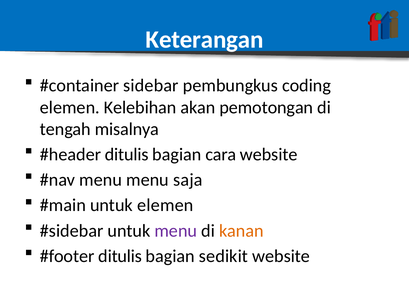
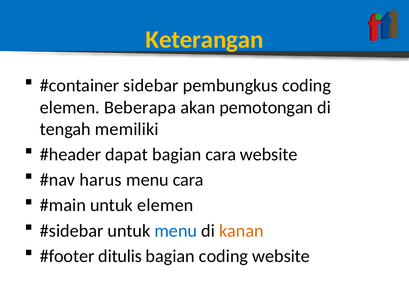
Keterangan colour: white -> yellow (205, 40)
Kelebihan: Kelebihan -> Beberapa (140, 108)
misalnya: misalnya -> memiliki (127, 129)
ditulis: ditulis -> dapat (127, 155)
menu: menu -> harus (101, 180)
menu saja: saja -> cara (188, 180)
menu colour: purple -> blue (176, 231)
bagian sedikit: sedikit -> coding (224, 257)
